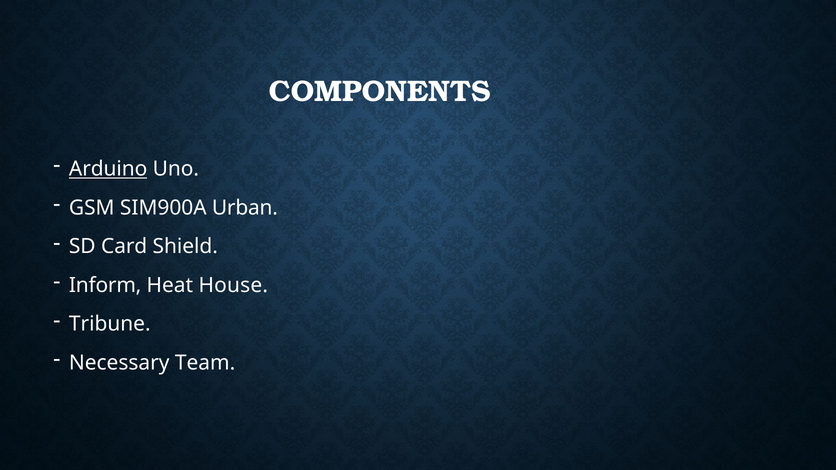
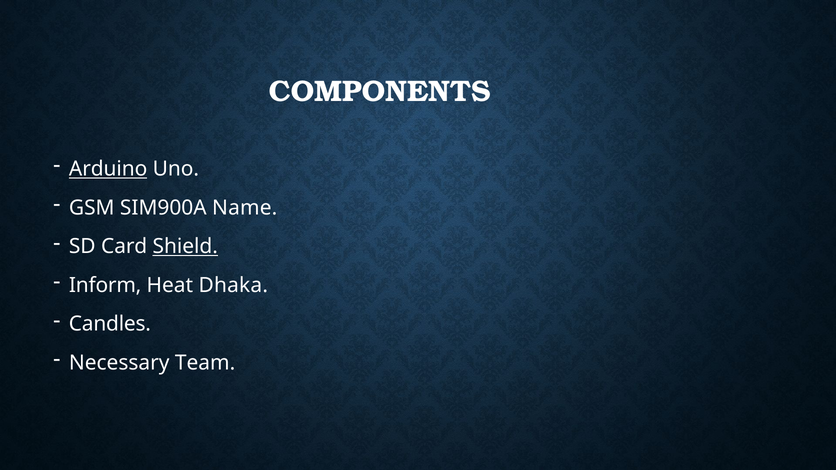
Urban: Urban -> Name (245, 208)
Shield underline: none -> present (185, 247)
House: House -> Dhaka (233, 285)
Tribune: Tribune -> Candles (110, 324)
